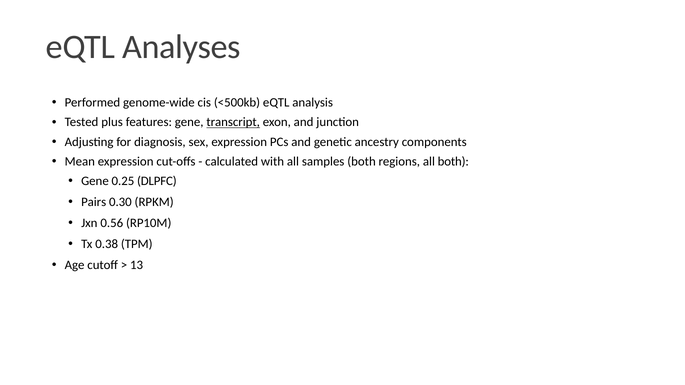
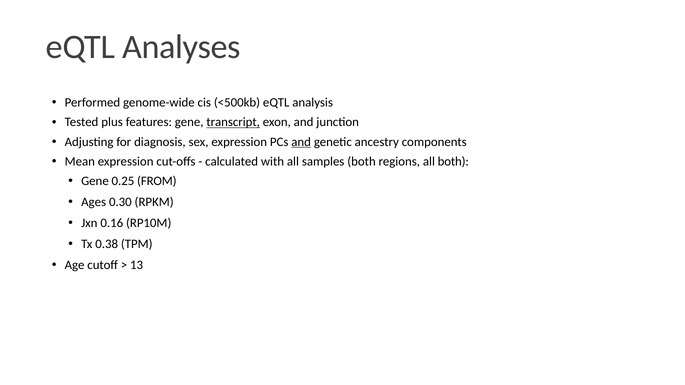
and underline: none -> present (301, 142)
DLPFC: DLPFC -> FROM (157, 181)
Pairs: Pairs -> Ages (94, 202)
0.56: 0.56 -> 0.16 (112, 223)
